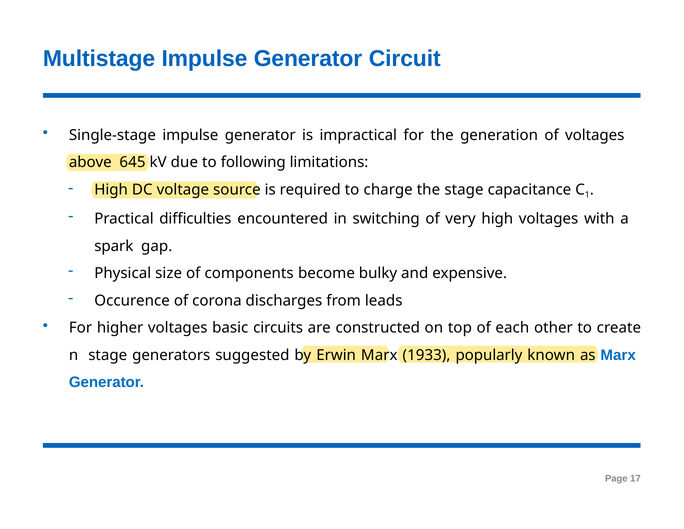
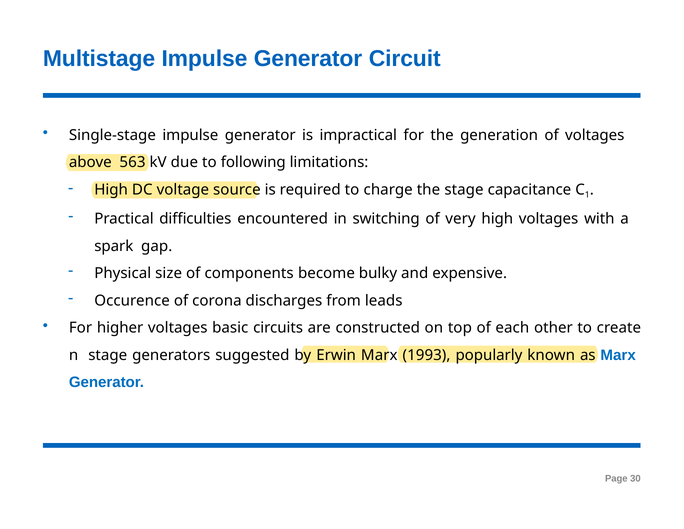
645: 645 -> 563 (133, 162)
1933: 1933 -> 1993 (427, 355)
17: 17 -> 30 (635, 478)
